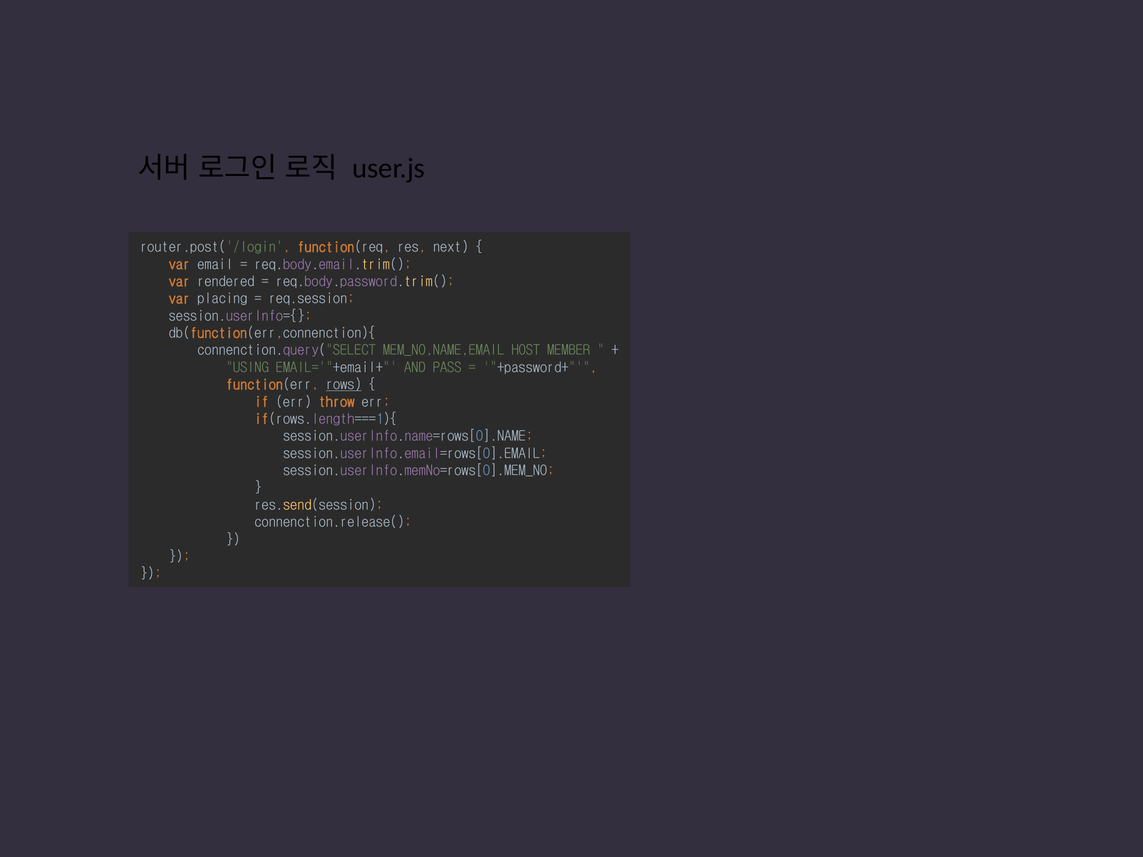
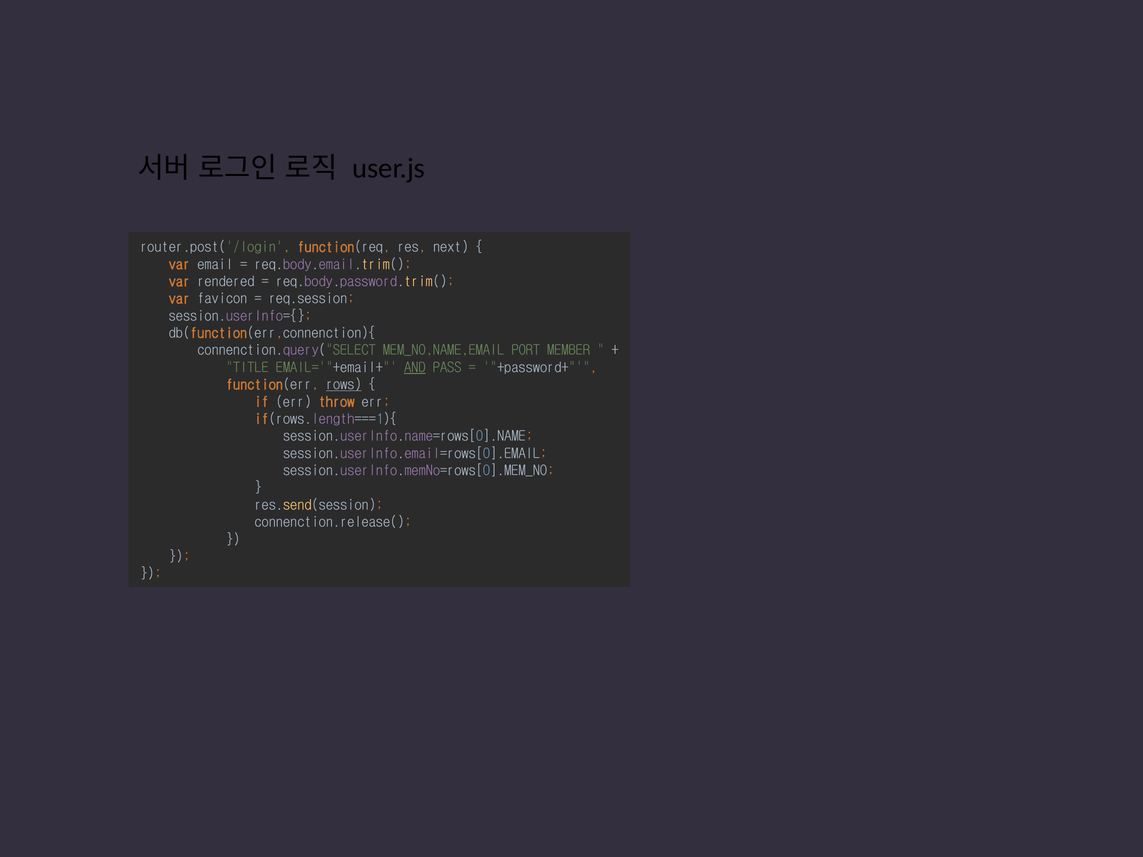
placing: placing -> favicon (222, 299)
HOST: HOST -> PORT (526, 350)
USING: USING -> TITLE (247, 368)
AND underline: none -> present (415, 368)
